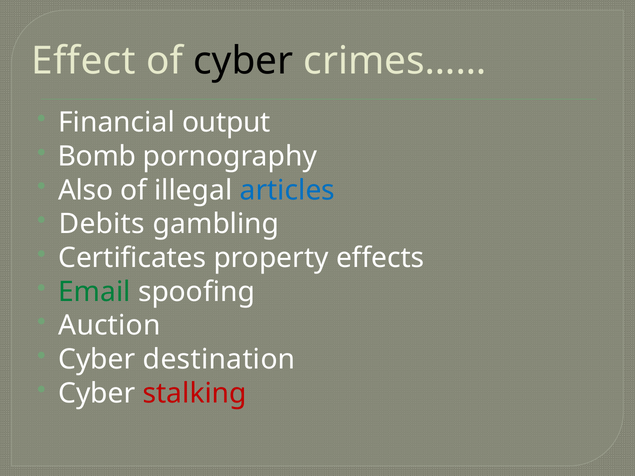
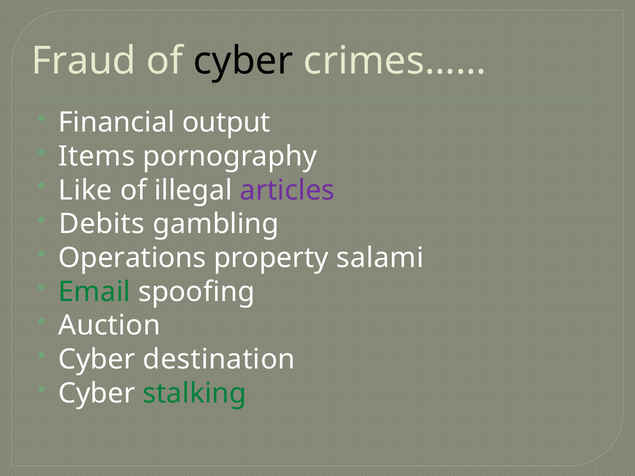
Effect: Effect -> Fraud (84, 61)
Bomb: Bomb -> Items (97, 156)
Also: Also -> Like (85, 190)
articles colour: blue -> purple (287, 190)
Certificates: Certificates -> Operations (132, 258)
effects: effects -> salami (380, 258)
stalking colour: red -> green (195, 394)
